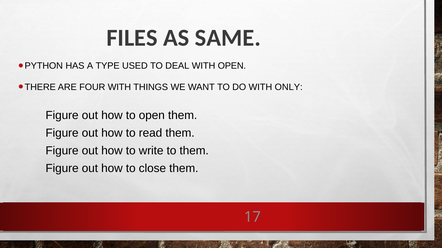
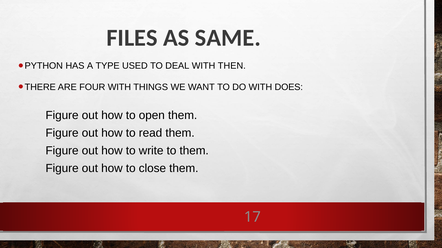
WITH OPEN: OPEN -> THEN (232, 66)
ONLY: ONLY -> DOES (289, 87)
